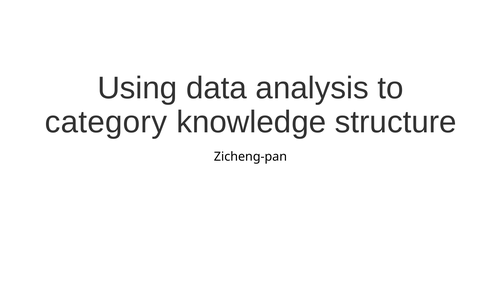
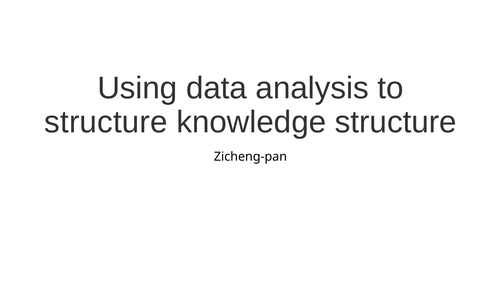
category: category -> structure (106, 122)
